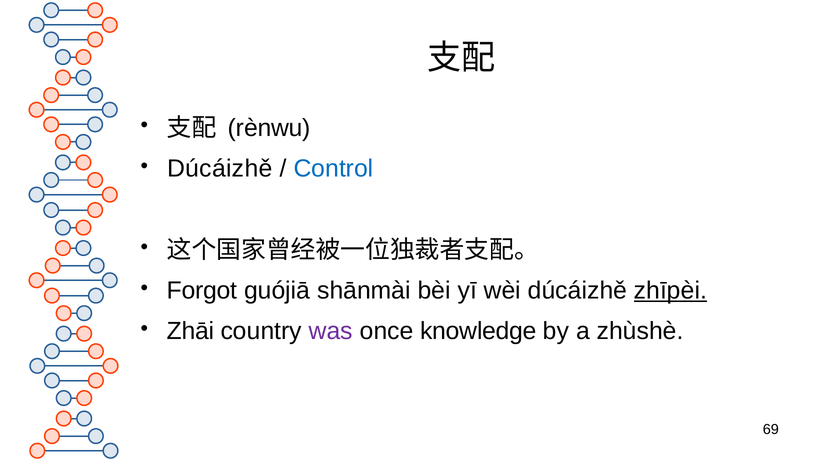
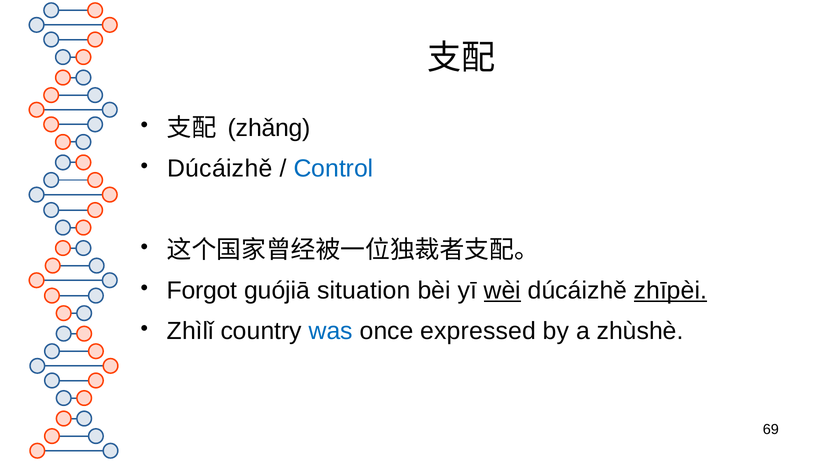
rènwu: rènwu -> zhǎng (269, 128)
shānmài: shānmài -> situation (364, 291)
wèi underline: none -> present (502, 291)
Zhāi: Zhāi -> Zhìlǐ (190, 331)
was colour: purple -> blue (331, 331)
knowledge: knowledge -> expressed (478, 331)
